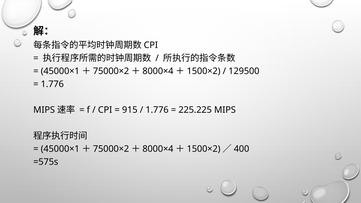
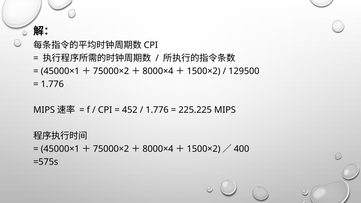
915: 915 -> 452 (130, 110)
